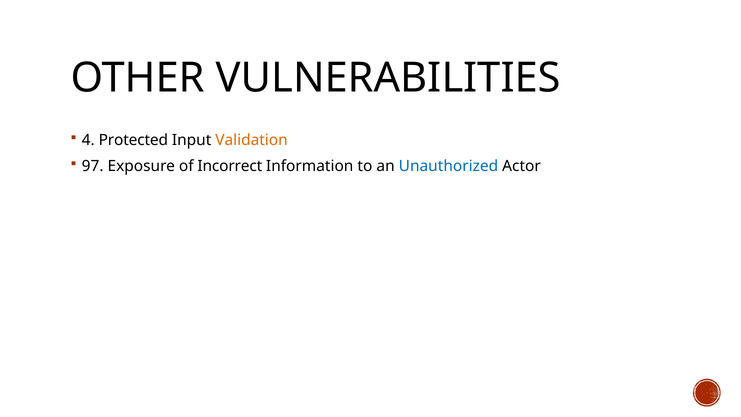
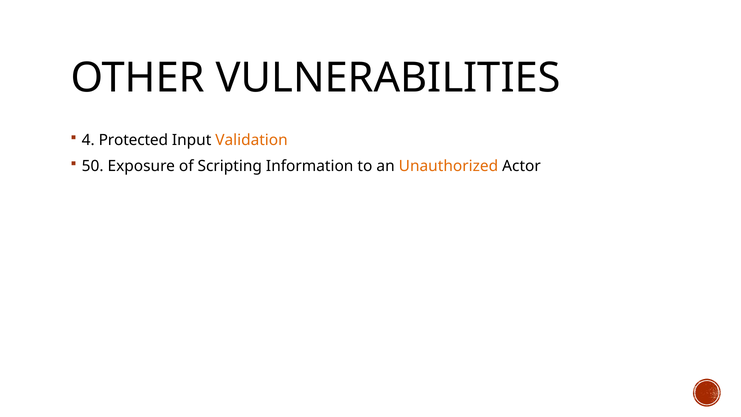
97: 97 -> 50 (93, 166)
Incorrect: Incorrect -> Scripting (230, 166)
Unauthorized colour: blue -> orange (448, 166)
